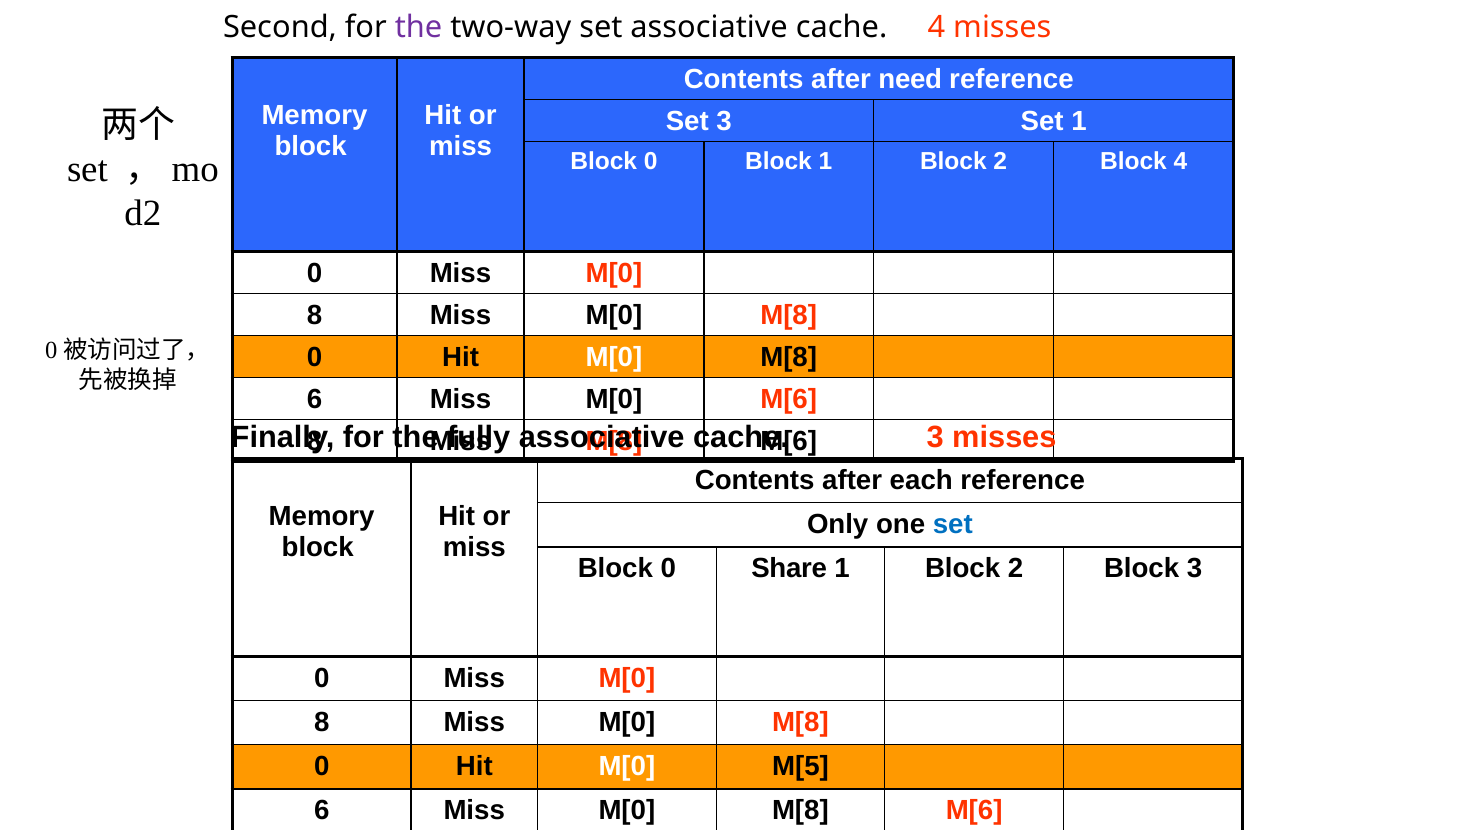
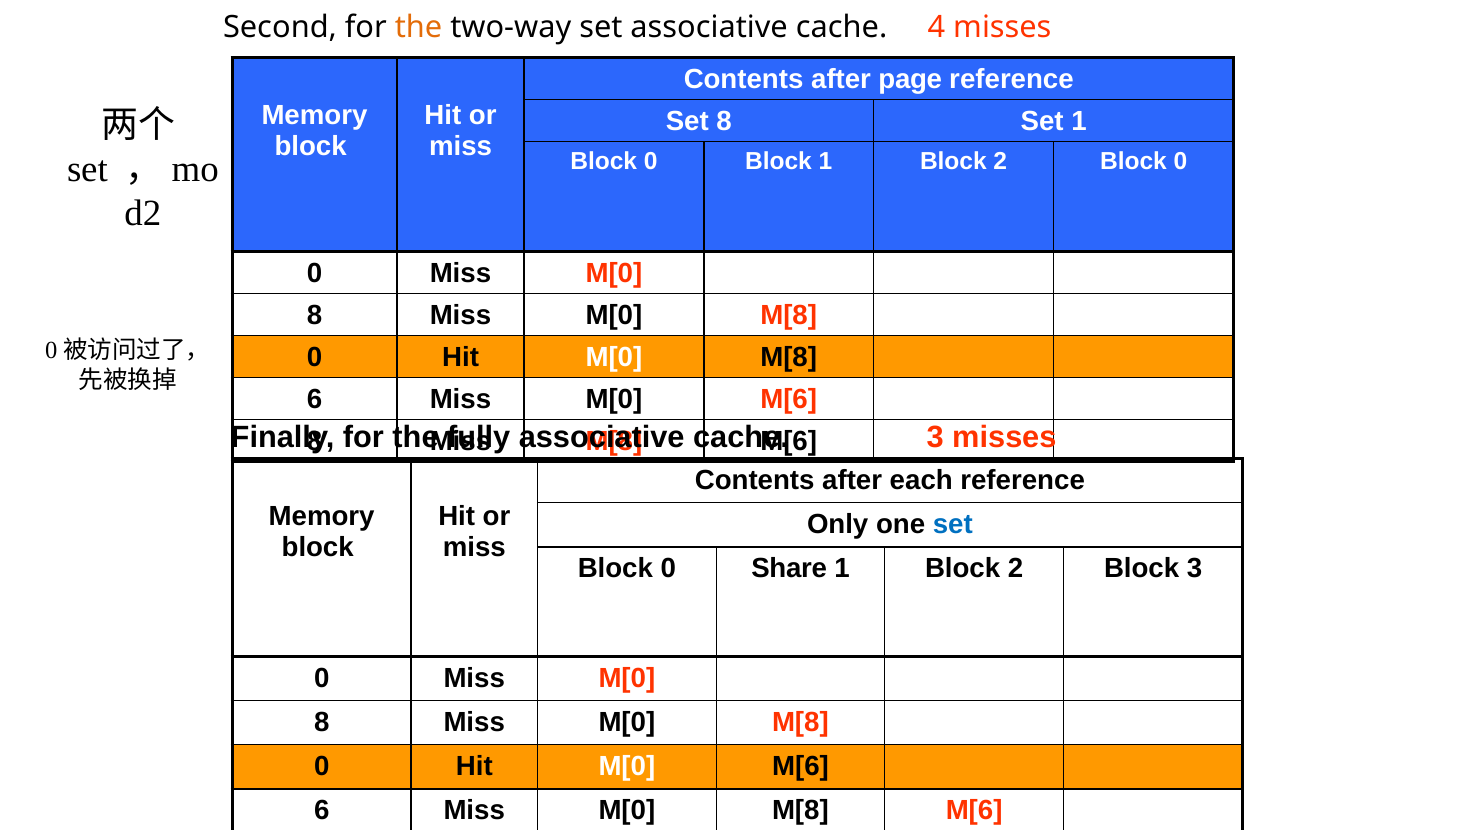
the colour: purple -> orange (419, 27)
need: need -> page (910, 79)
Set 3: 3 -> 8 (724, 121)
2 Block 4: 4 -> 0 (1180, 161)
Hit M[0 M[5: M[5 -> M[6 (800, 766)
